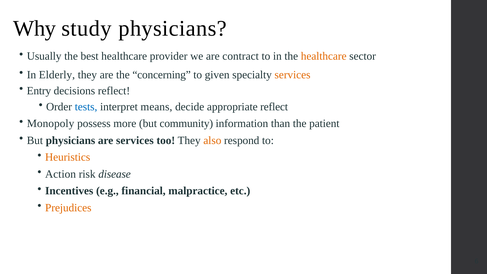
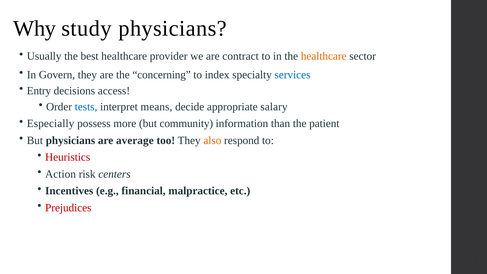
Elderly: Elderly -> Govern (57, 75)
given: given -> index (217, 75)
services colour: orange -> blue (293, 75)
decisions reflect: reflect -> access (114, 91)
appropriate reflect: reflect -> salary (274, 107)
Monopoly: Monopoly -> Especially (51, 124)
are services: services -> average (135, 140)
Heuristics colour: orange -> red (68, 157)
disease: disease -> centers (115, 174)
Prejudices colour: orange -> red (68, 208)
